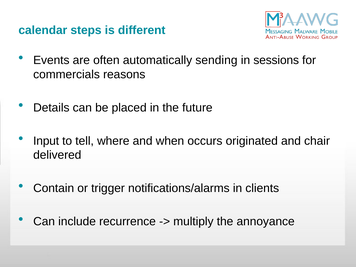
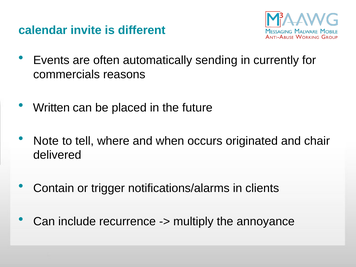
steps: steps -> invite (86, 30)
sessions: sessions -> currently (276, 60)
Details: Details -> Written (51, 108)
Input: Input -> Note (46, 141)
